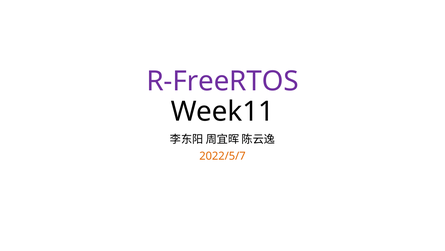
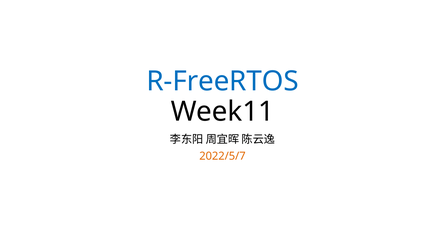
R-FreeRTOS colour: purple -> blue (223, 81)
